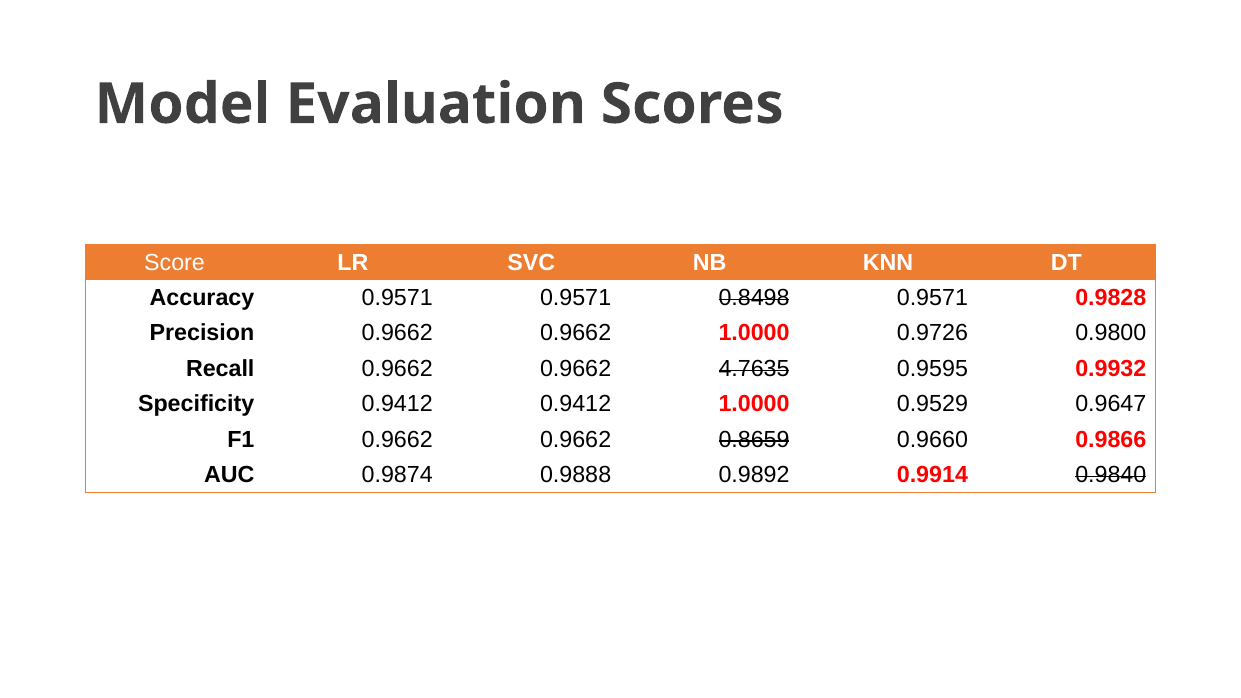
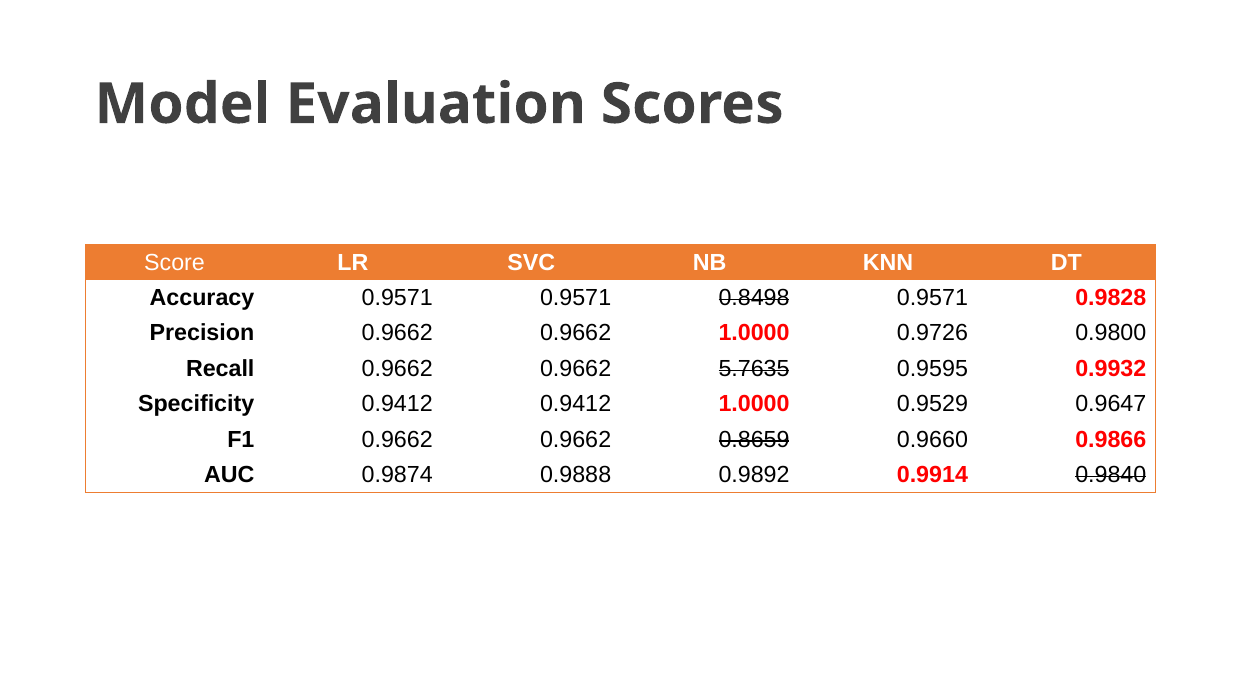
4.7635: 4.7635 -> 5.7635 (754, 369)
